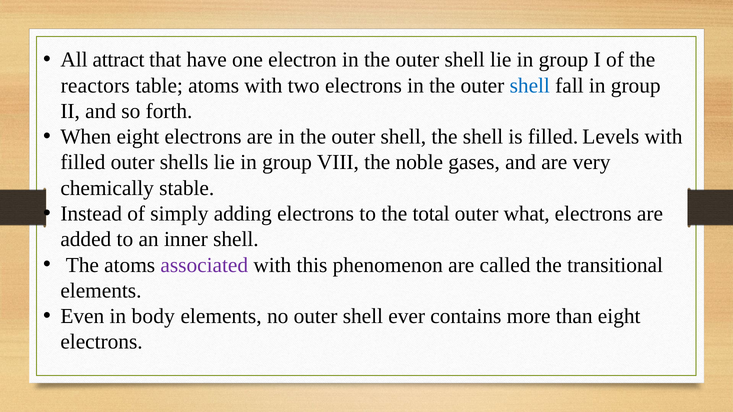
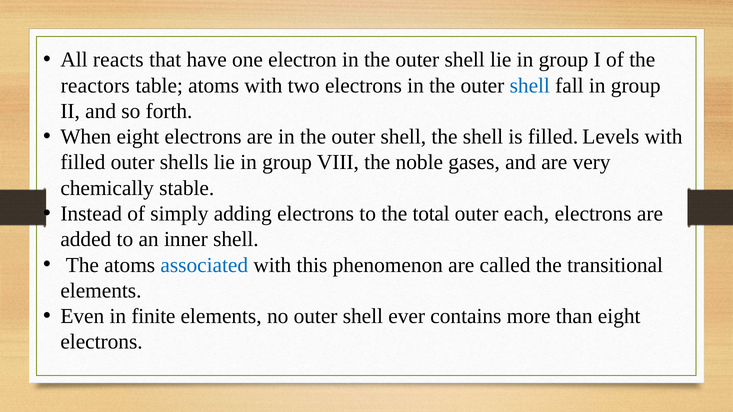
attract: attract -> reacts (118, 60)
what: what -> each (526, 214)
associated colour: purple -> blue (204, 265)
body: body -> finite (153, 317)
